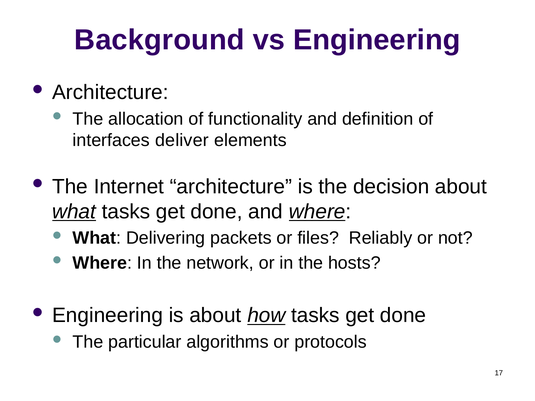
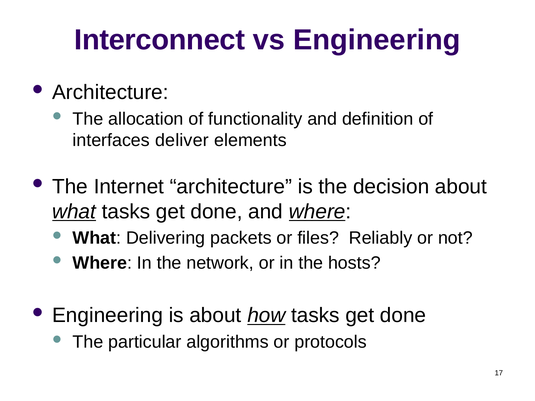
Background: Background -> Interconnect (160, 40)
